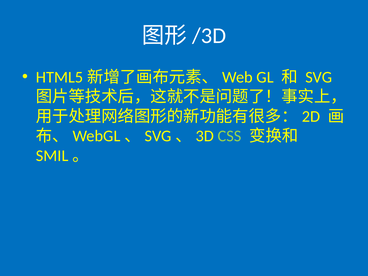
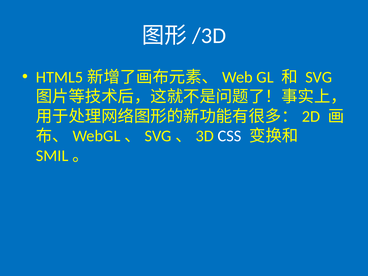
CSS colour: light green -> white (230, 136)
